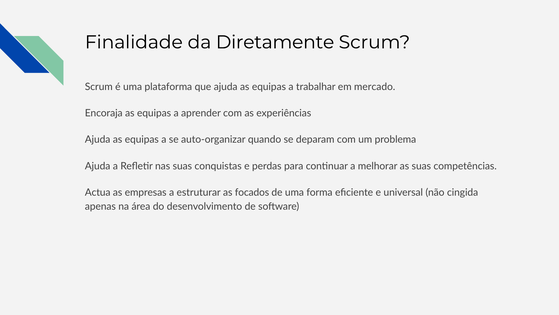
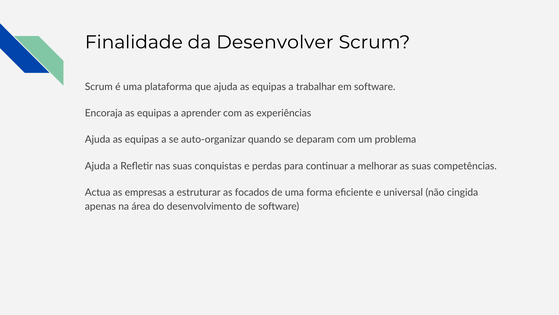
Diretamente: Diretamente -> Desenvolver (275, 42)
em mercado: mercado -> software (375, 87)
